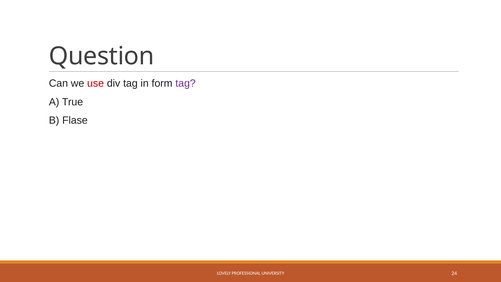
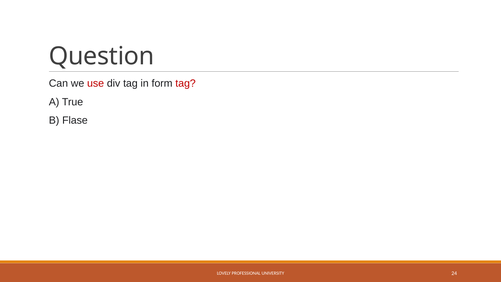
tag colour: purple -> red (186, 83)
